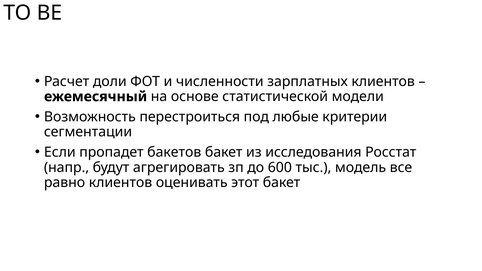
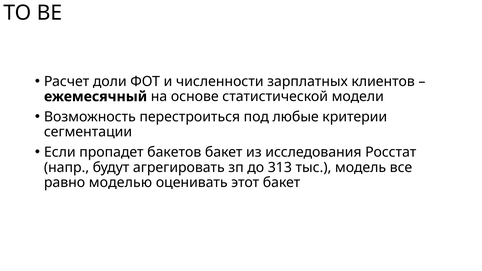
600: 600 -> 313 (280, 167)
равно клиентов: клиентов -> моделью (120, 183)
